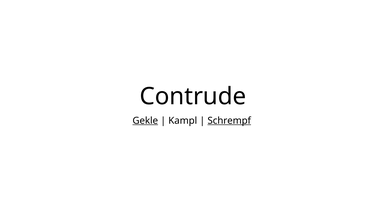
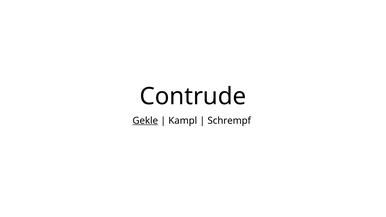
Schrempf underline: present -> none (229, 121)
